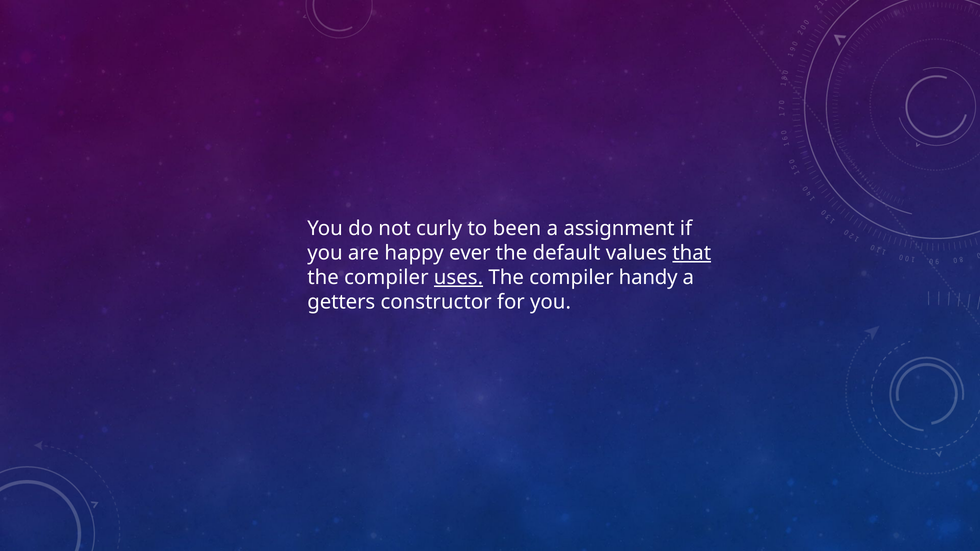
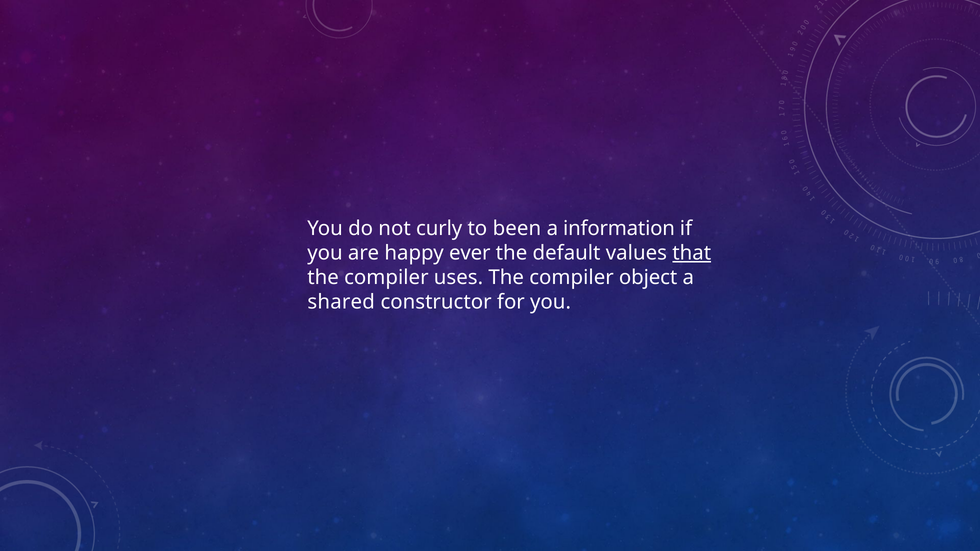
assignment: assignment -> information (619, 228)
uses underline: present -> none (458, 278)
handy: handy -> object (648, 278)
getters: getters -> shared (341, 302)
